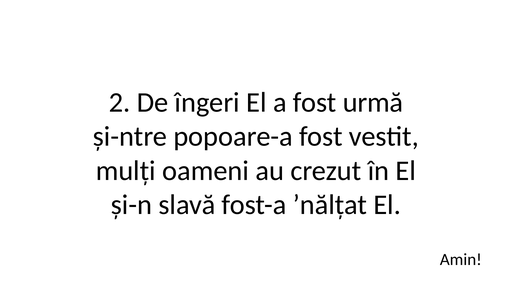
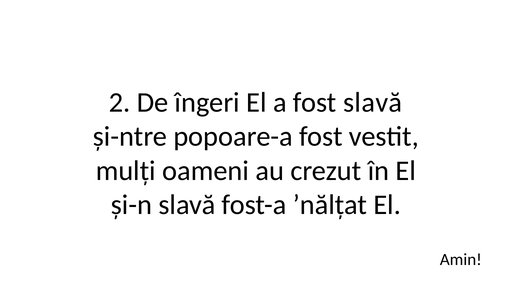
fost urmă: urmă -> slavă (373, 102)
